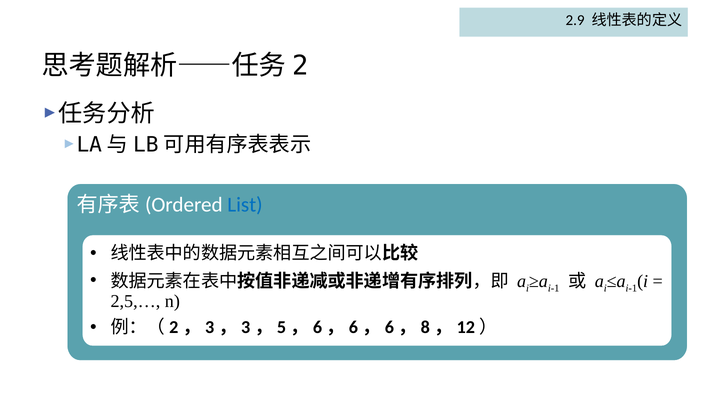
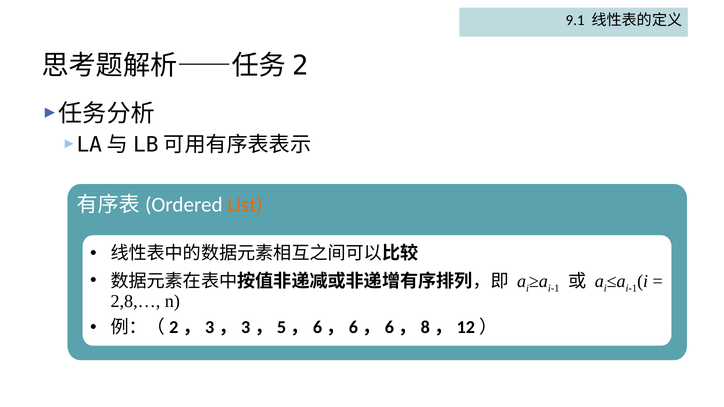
2.9: 2.9 -> 9.1 (575, 20)
List colour: blue -> orange (245, 205)
2,5,…: 2,5,… -> 2,8,… (135, 302)
